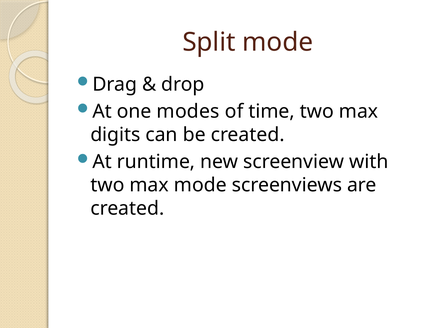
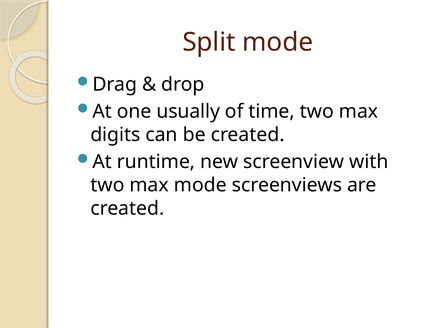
modes: modes -> usually (188, 111)
